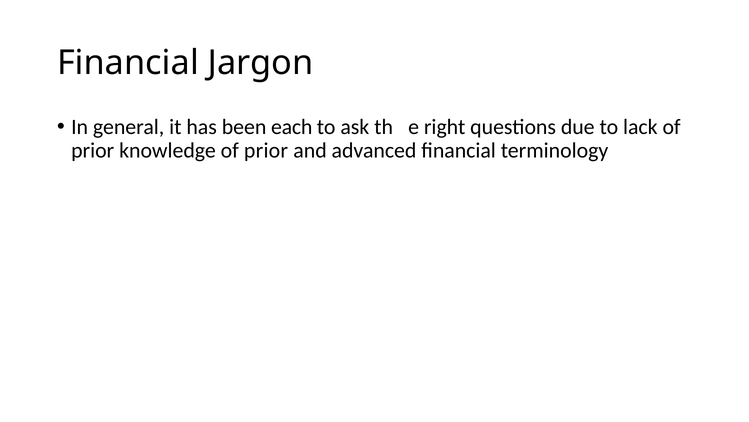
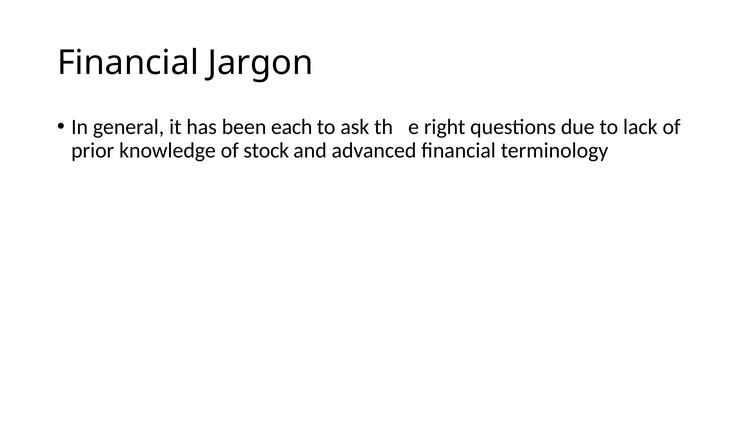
knowledge of prior: prior -> stock (266, 150)
